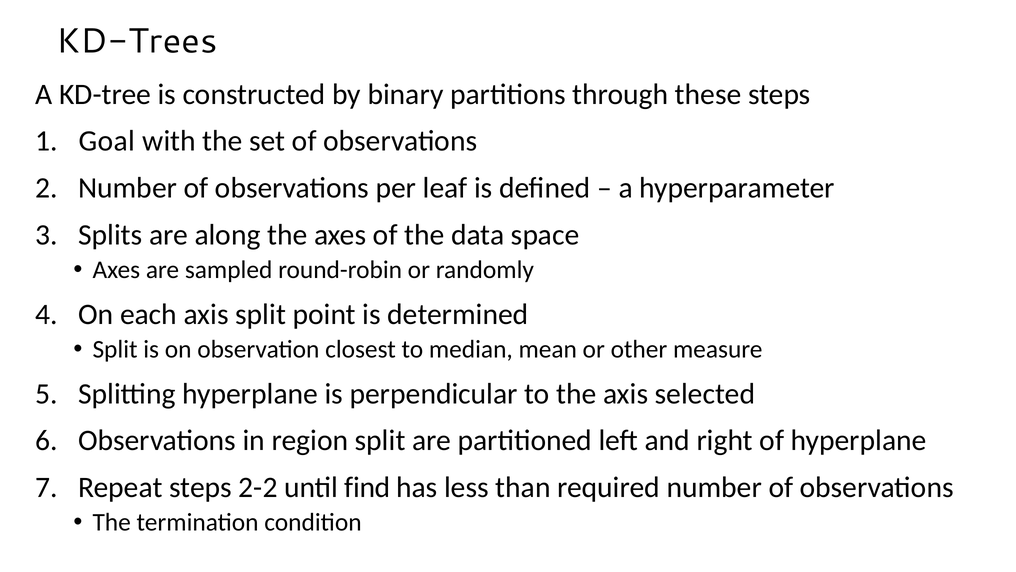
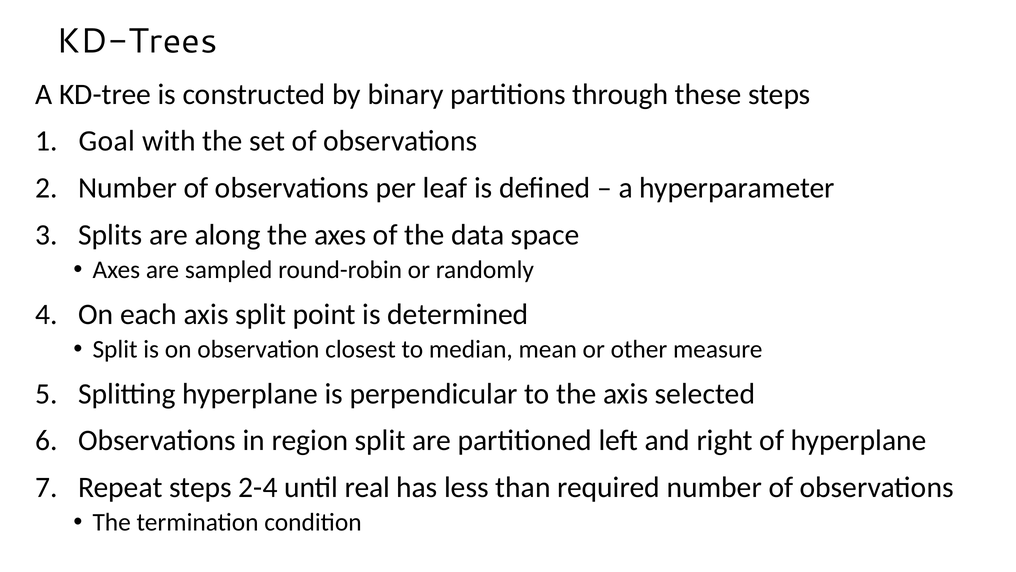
2-2: 2-2 -> 2-4 (258, 487)
find: find -> real (367, 487)
